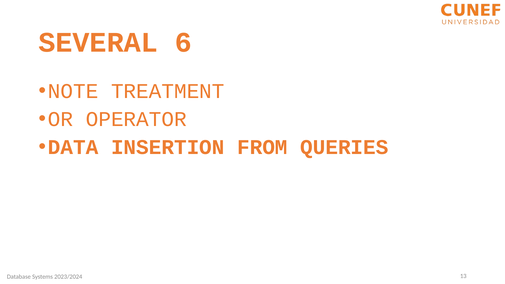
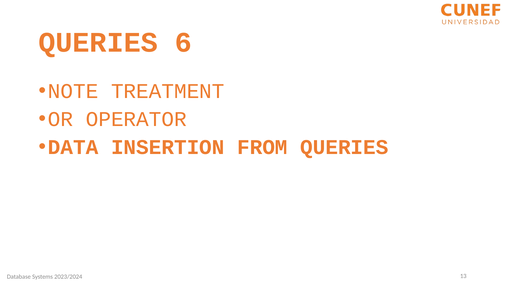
SEVERAL: SEVERAL -> QUERIES (98, 42)
